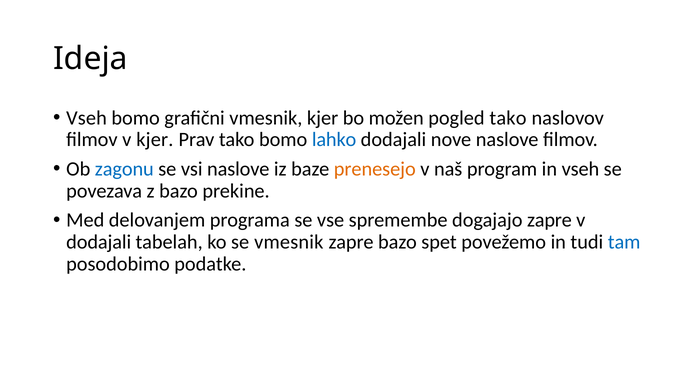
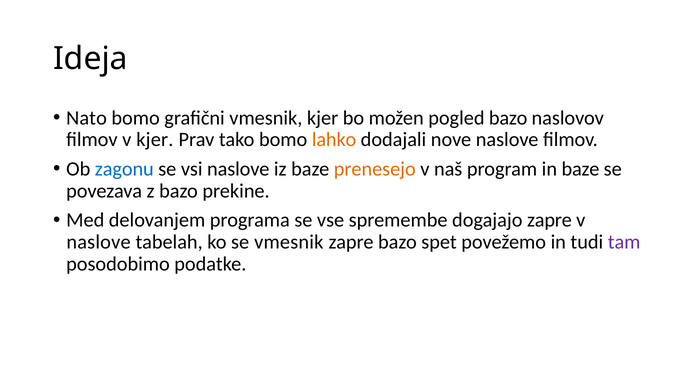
Vseh: Vseh -> Nato (87, 118)
pogled tako: tako -> bazo (508, 118)
lahko colour: blue -> orange (334, 140)
in vseh: vseh -> baze (581, 169)
dodajali: dodajali -> naslove (99, 242)
tam colour: blue -> purple (624, 242)
